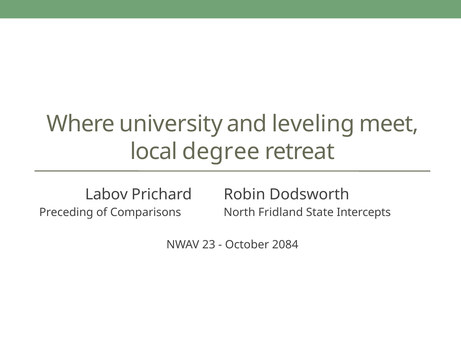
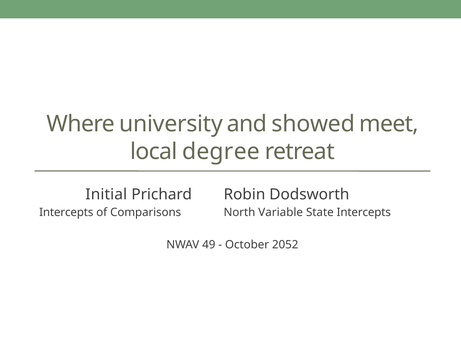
leveling: leveling -> showed (313, 124)
Labov: Labov -> Initial (106, 195)
Preceding: Preceding -> Intercepts (66, 213)
Fridland: Fridland -> Variable (281, 213)
23: 23 -> 49 (209, 245)
2084: 2084 -> 2052 (285, 245)
